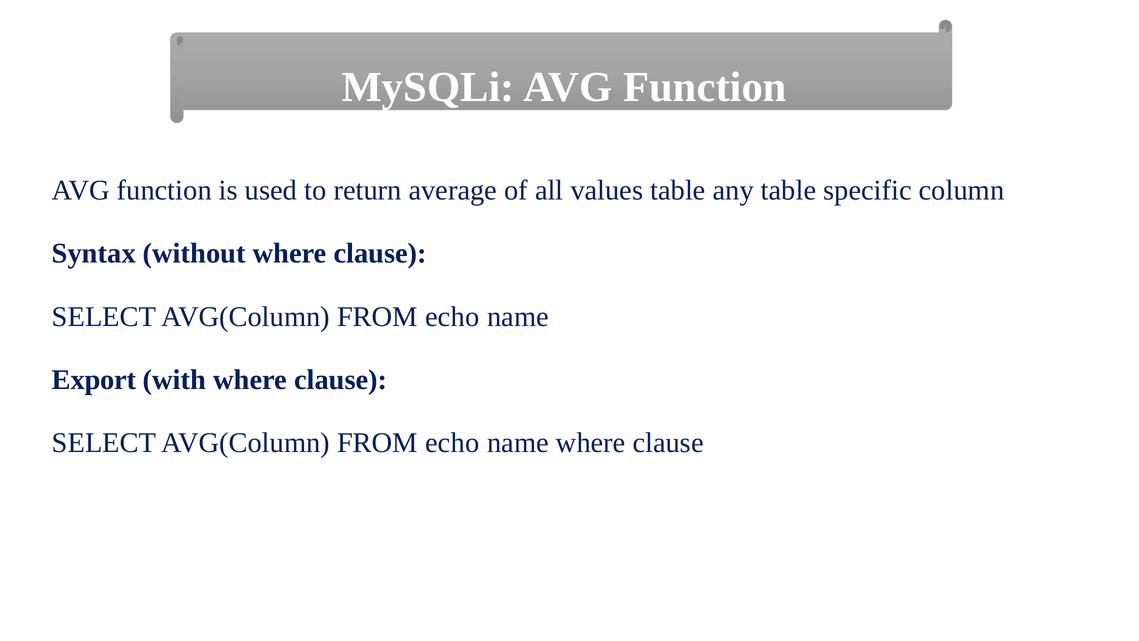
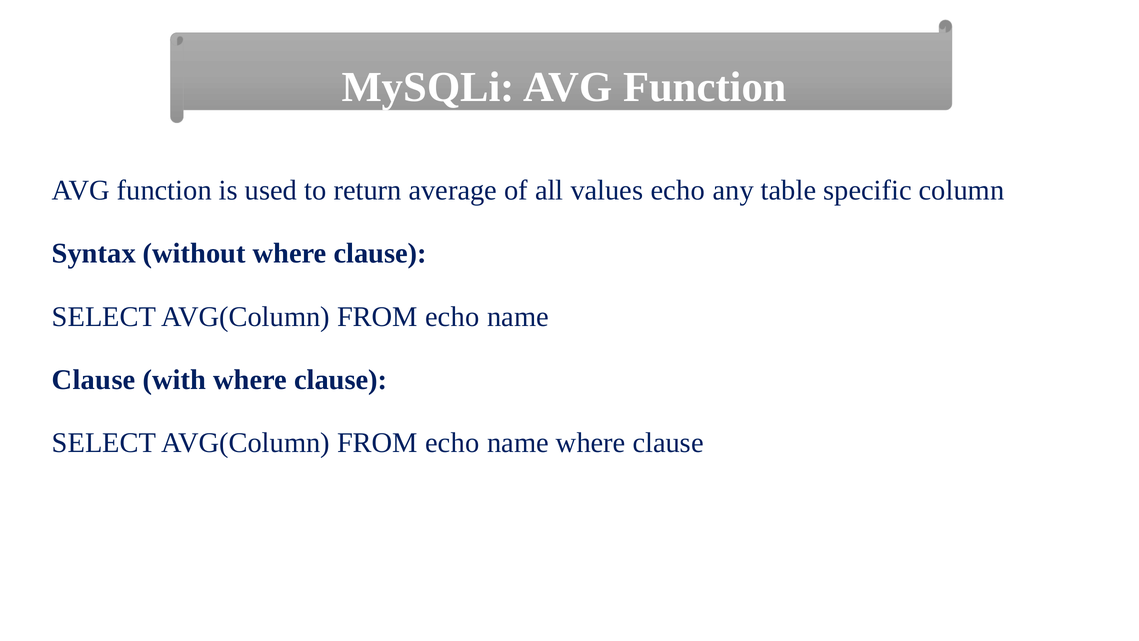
values table: table -> echo (678, 190)
Export: Export -> Clause (94, 380)
